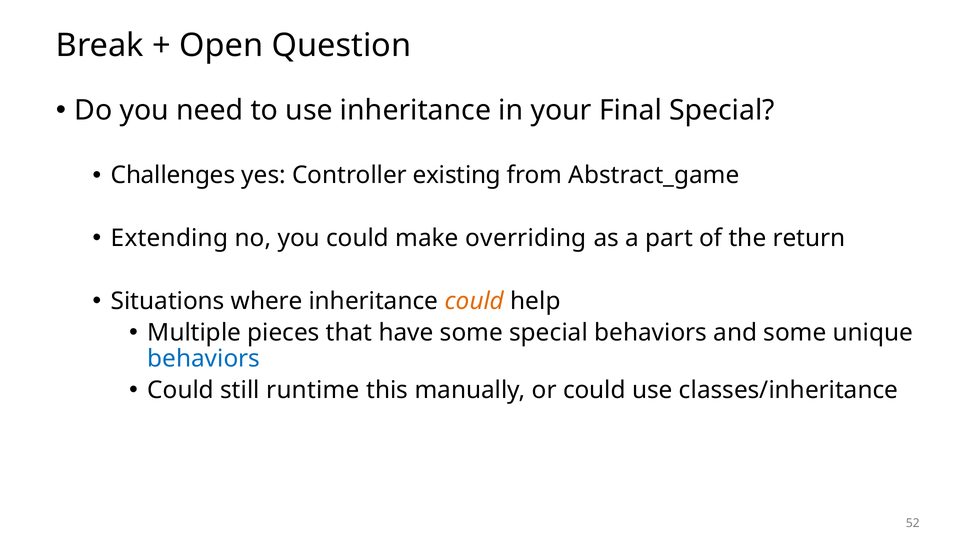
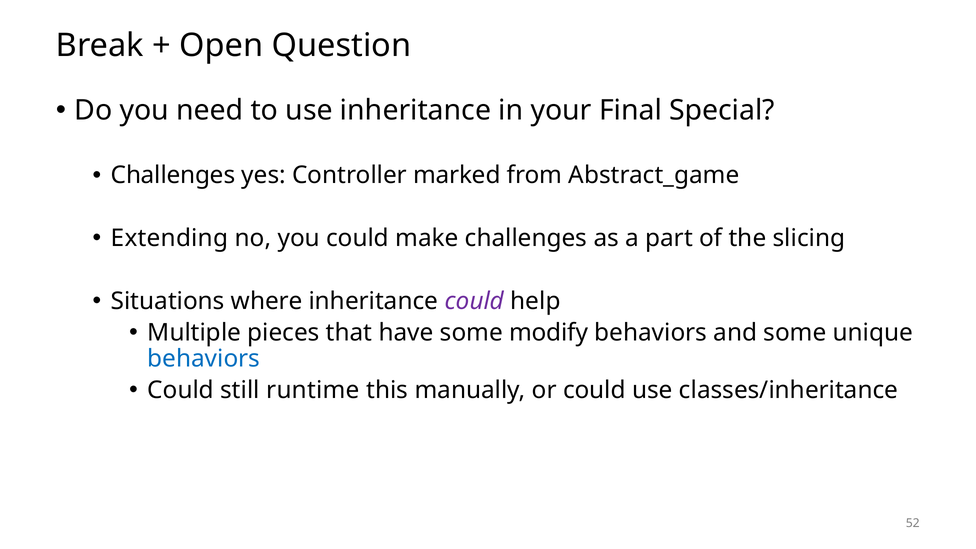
existing: existing -> marked (457, 175)
make overriding: overriding -> challenges (526, 238)
return: return -> slicing (809, 238)
could colour: orange -> purple (474, 301)
some special: special -> modify (549, 332)
